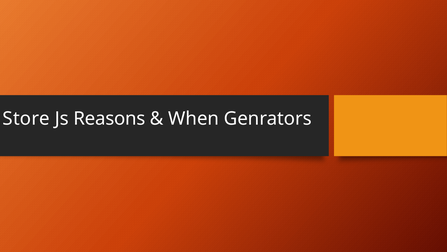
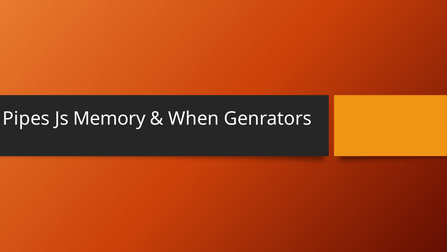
Store: Store -> Pipes (26, 119)
Reasons: Reasons -> Memory (109, 119)
